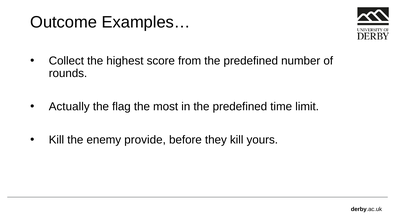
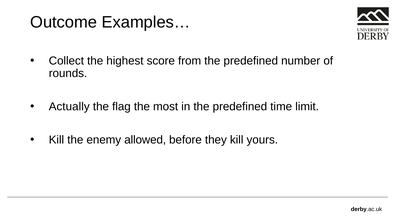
provide: provide -> allowed (145, 140)
